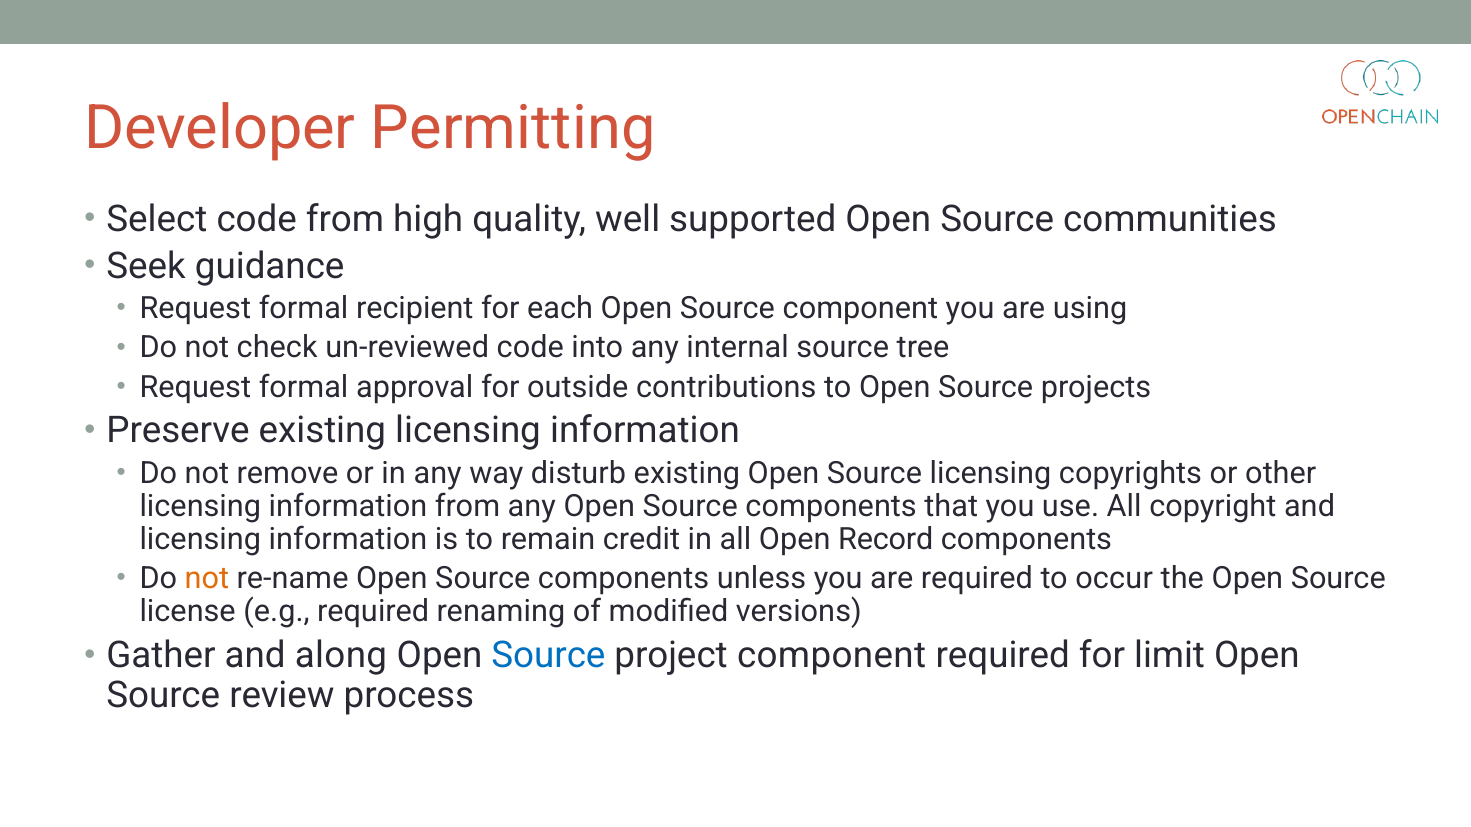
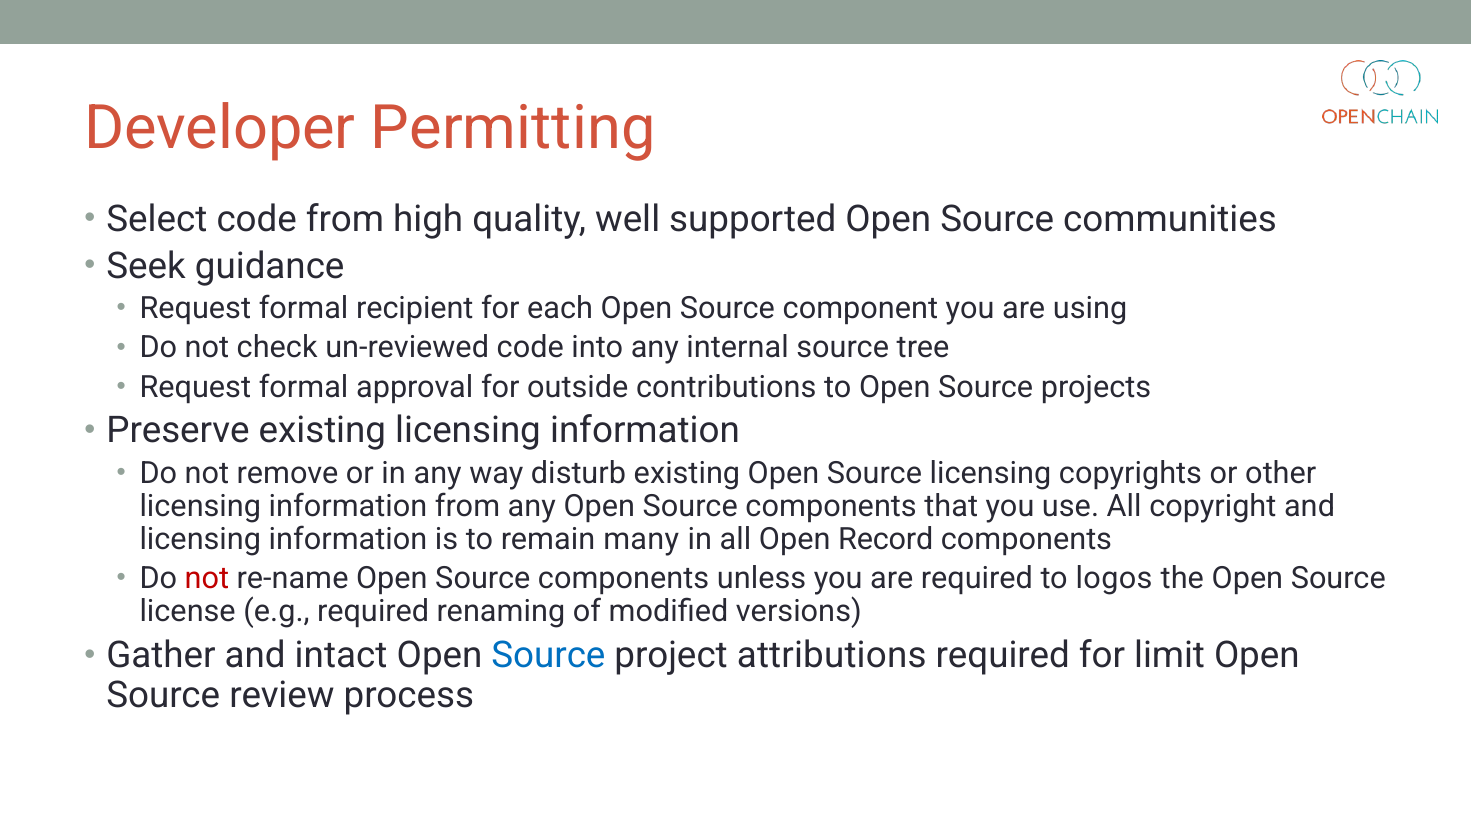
credit: credit -> many (641, 540)
not colour: orange -> red (207, 579)
occur: occur -> logos (1114, 579)
along: along -> intact (341, 656)
project component: component -> attributions (832, 656)
